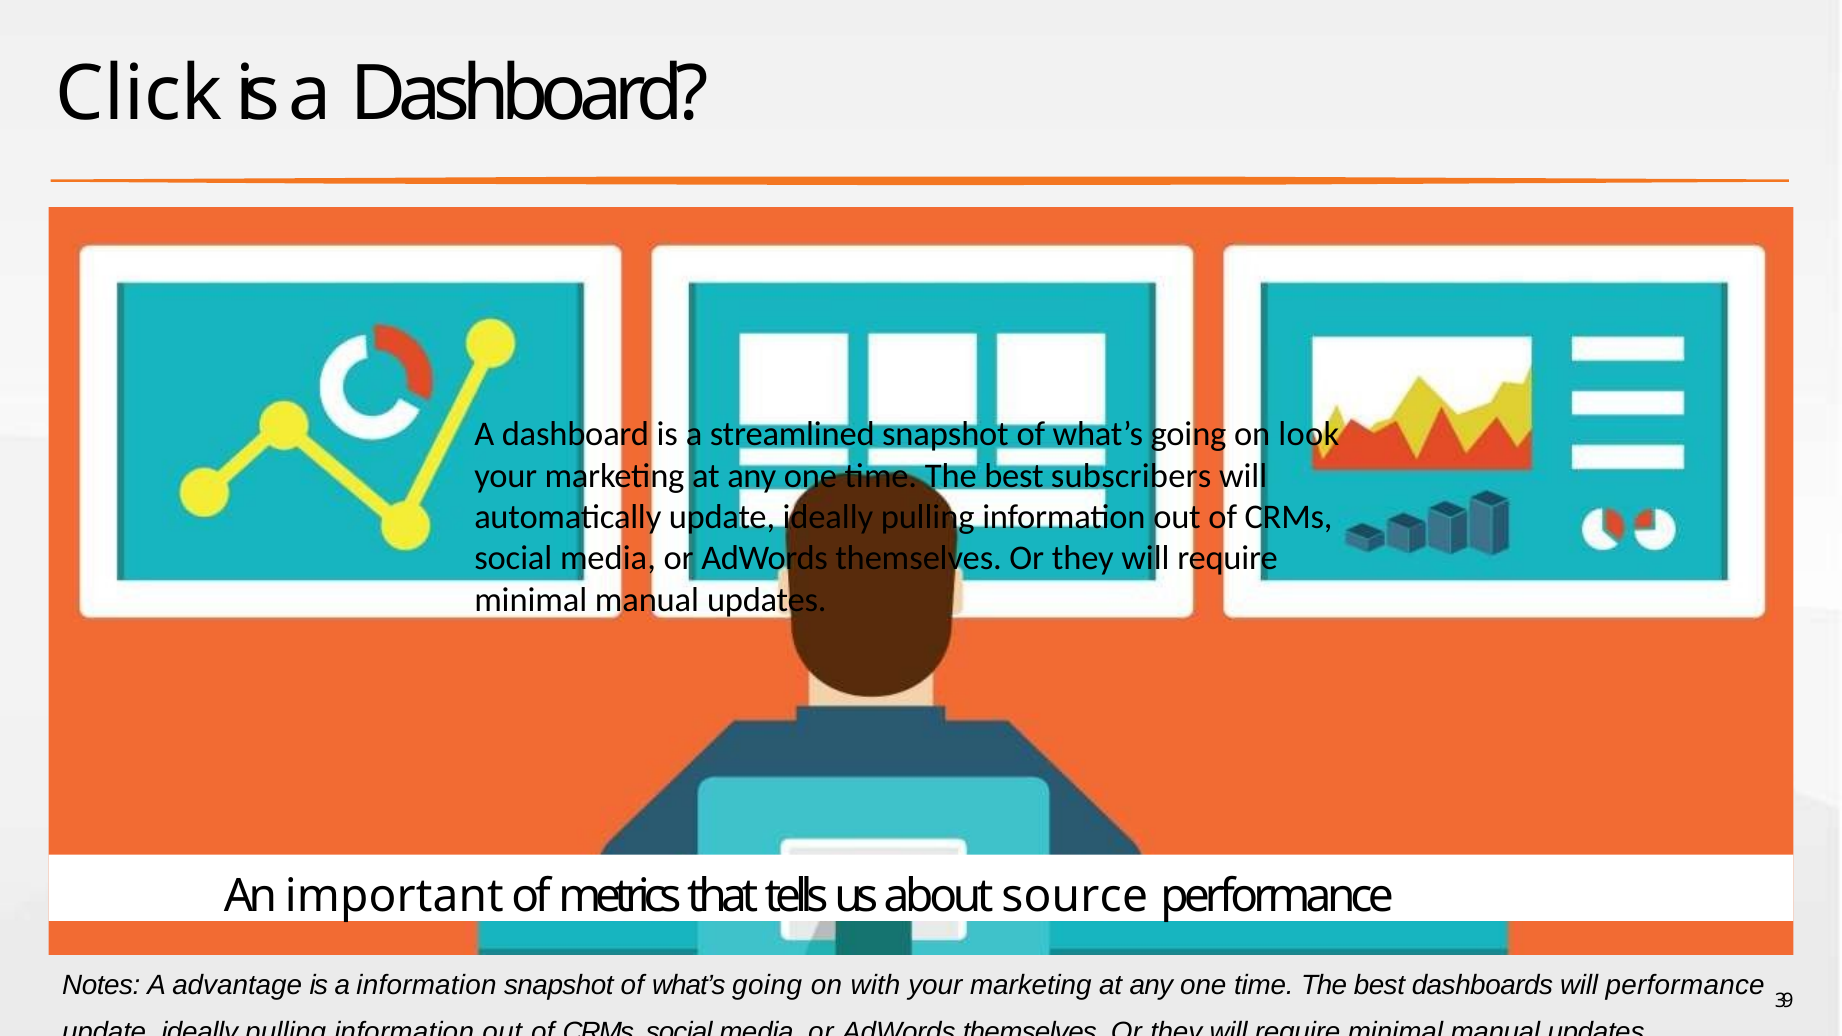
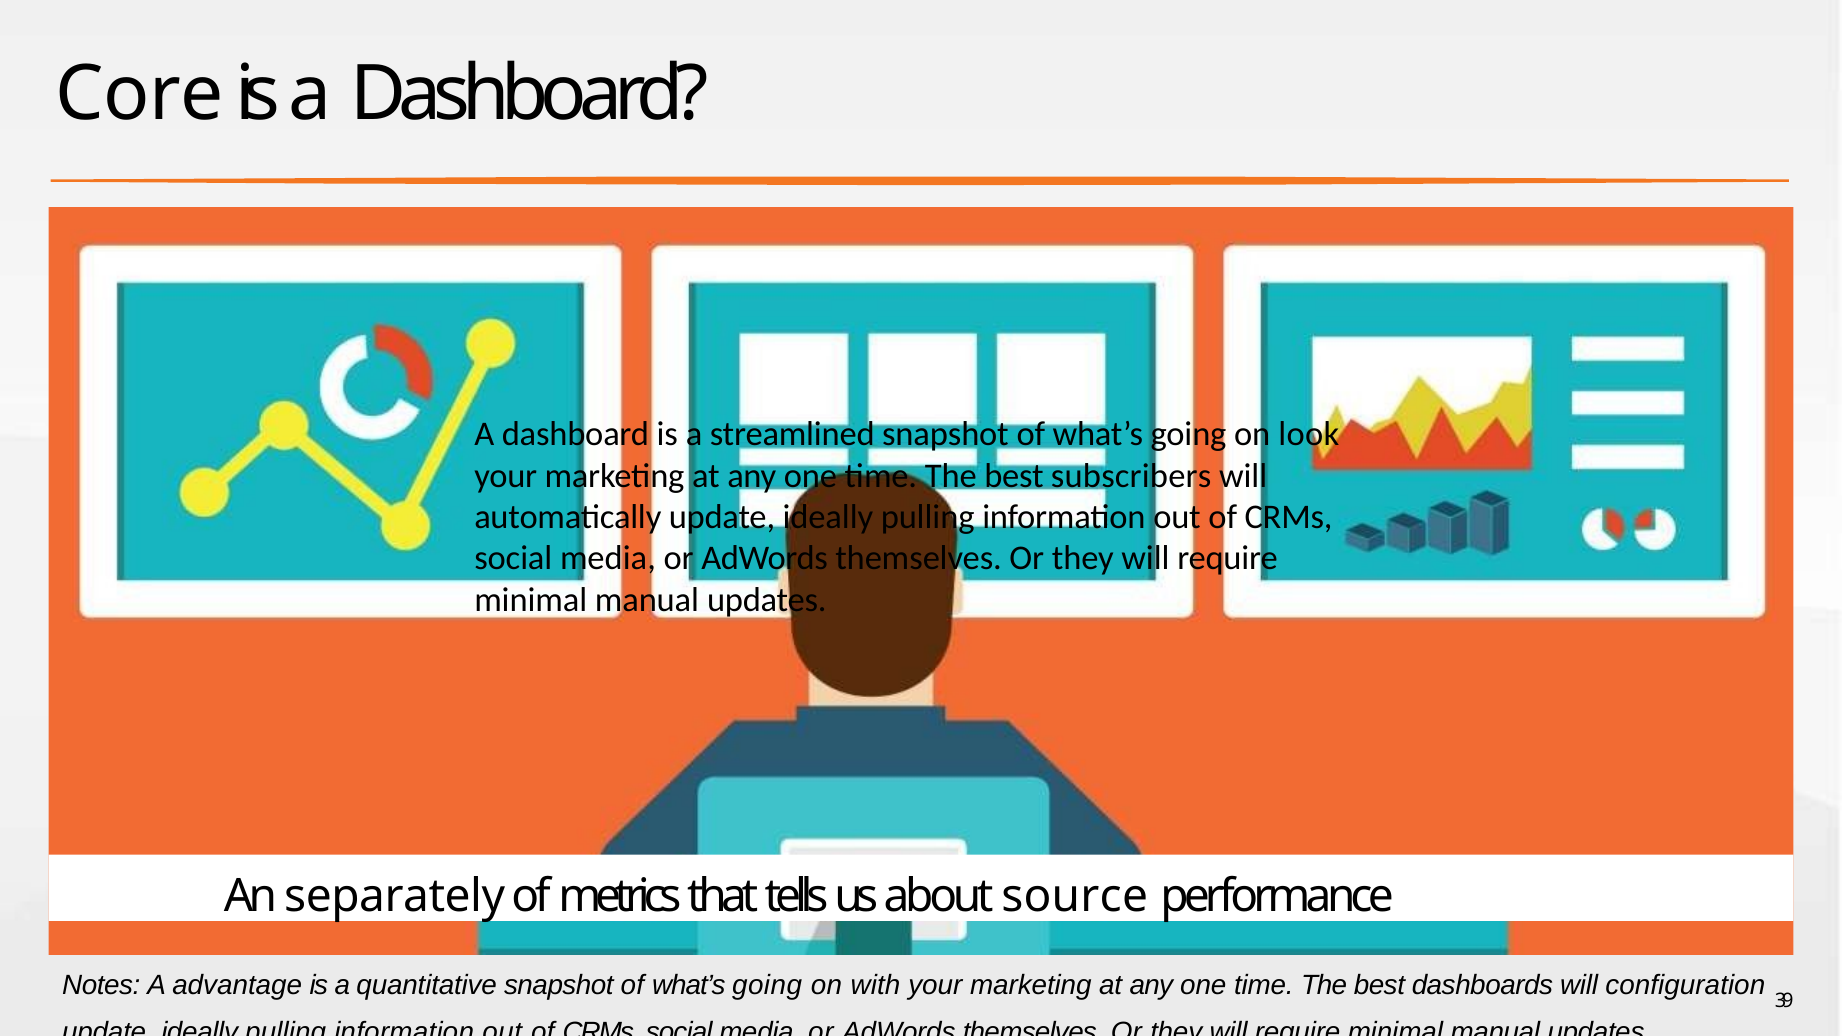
Click: Click -> Core (140, 94)
important: important -> separately (395, 897)
a information: information -> quantitative (427, 985)
will performance: performance -> configuration (1685, 985)
